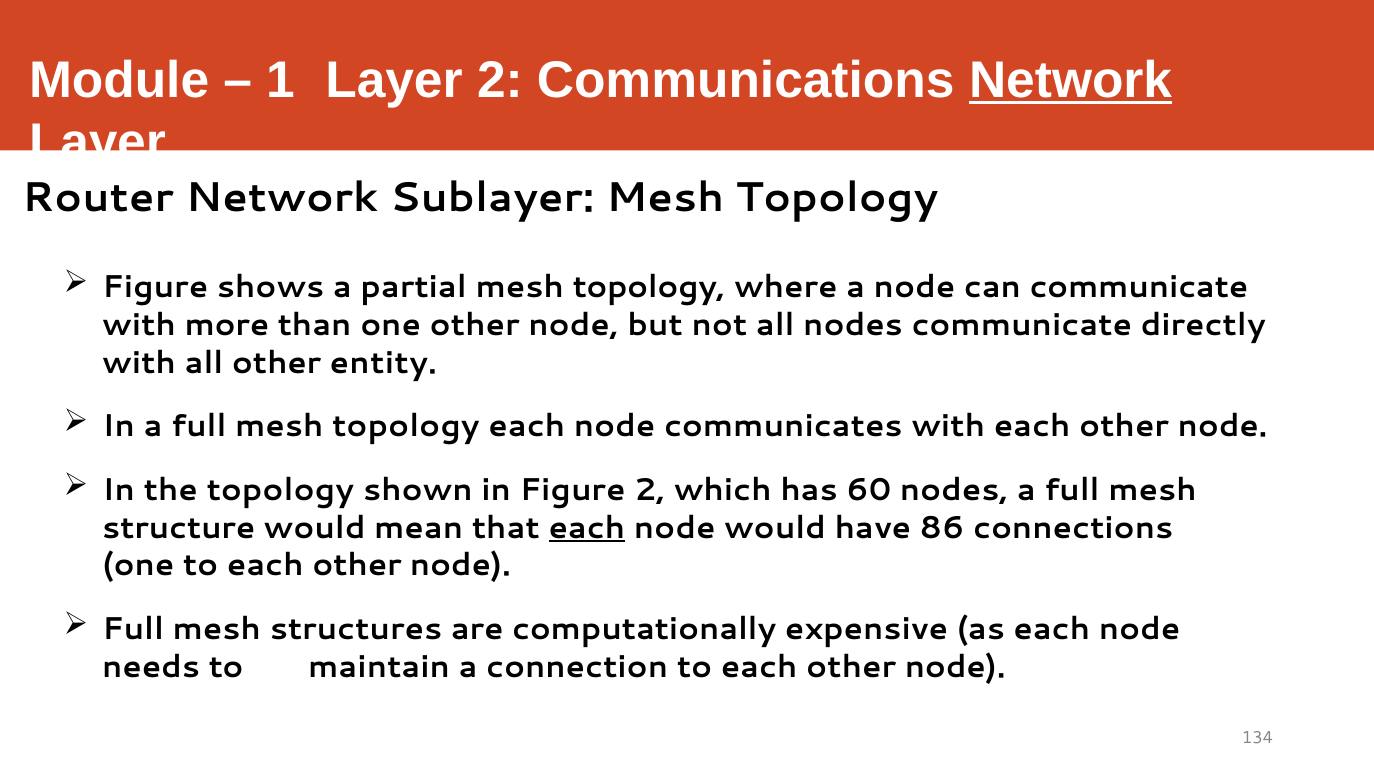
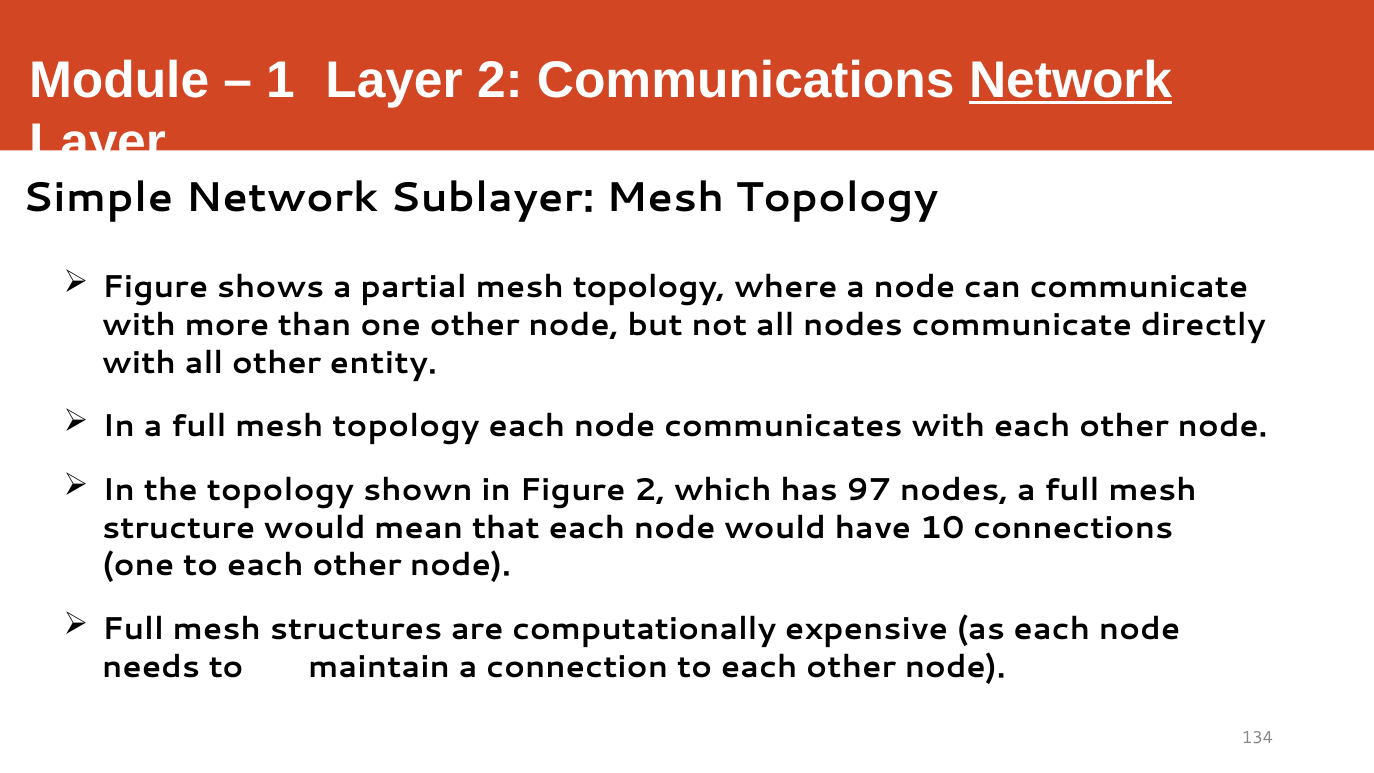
Router: Router -> Simple (98, 198)
60: 60 -> 97 (869, 490)
each underline: present -> none (587, 528)
86: 86 -> 10 (942, 528)
